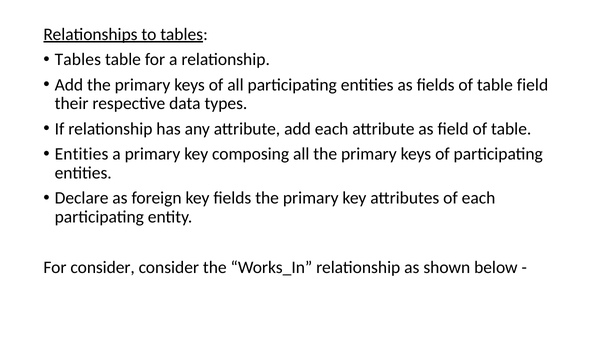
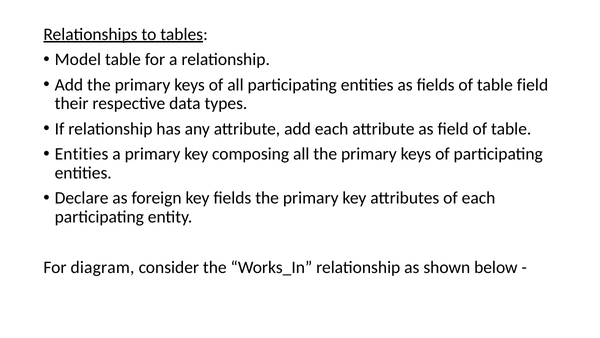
Tables: Tables -> Model (78, 59)
For consider: consider -> diagram (102, 267)
